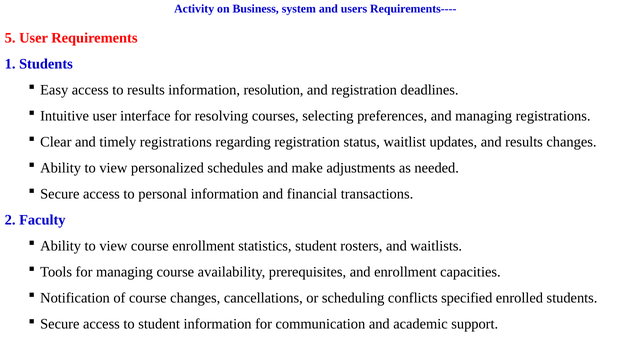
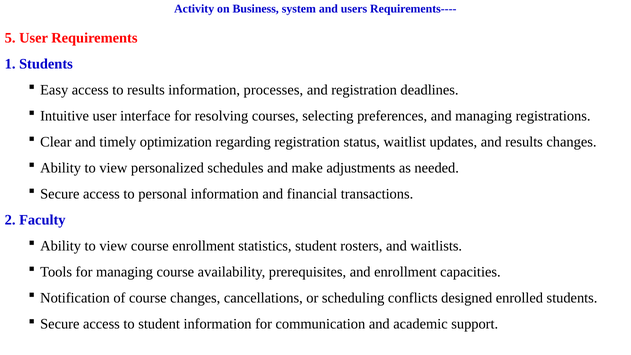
resolution: resolution -> processes (273, 90)
timely registrations: registrations -> optimization (176, 142)
specified: specified -> designed (467, 298)
